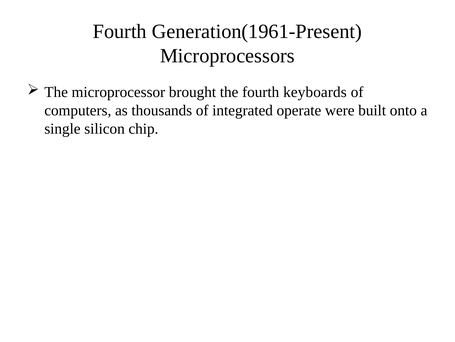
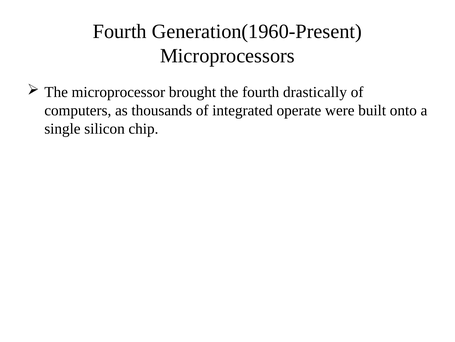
Generation(1961-Present: Generation(1961-Present -> Generation(1960-Present (257, 31)
keyboards: keyboards -> drastically (315, 92)
